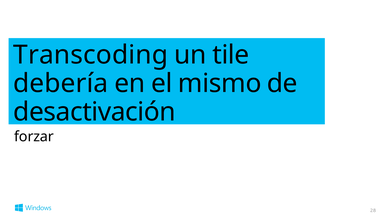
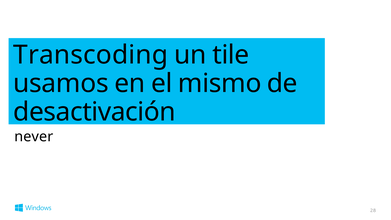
debería: debería -> usamos (61, 83)
forzar: forzar -> never (34, 137)
